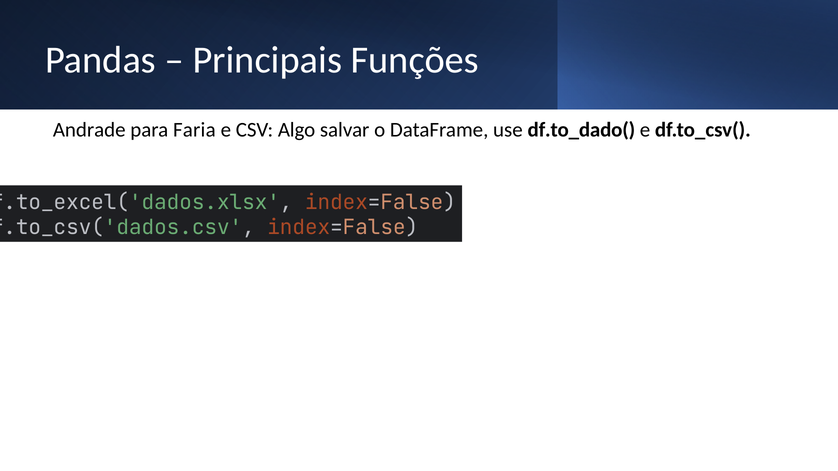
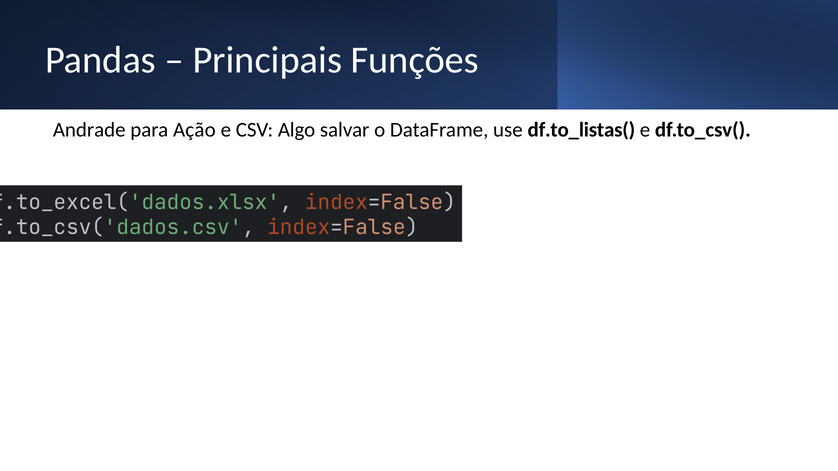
Faria: Faria -> Ação (194, 130)
df.to_dado(: df.to_dado( -> df.to_listas( (581, 130)
